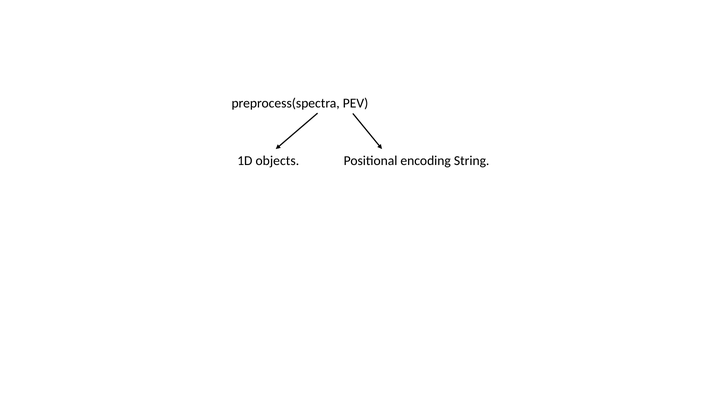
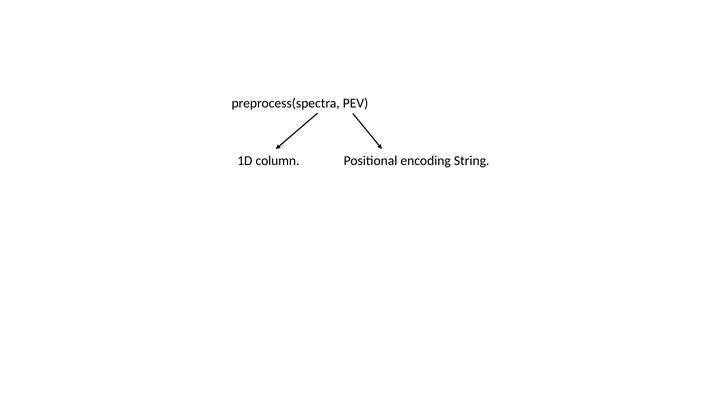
objects: objects -> column (277, 161)
